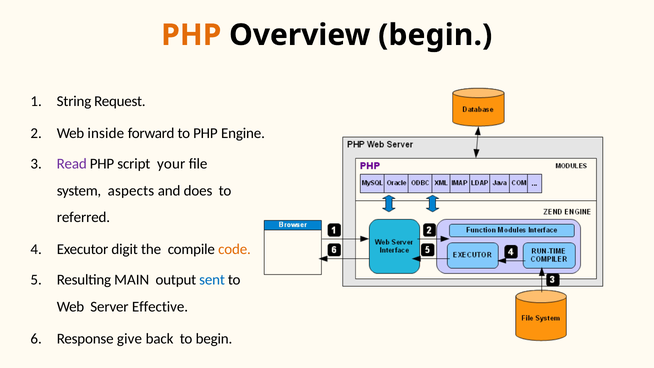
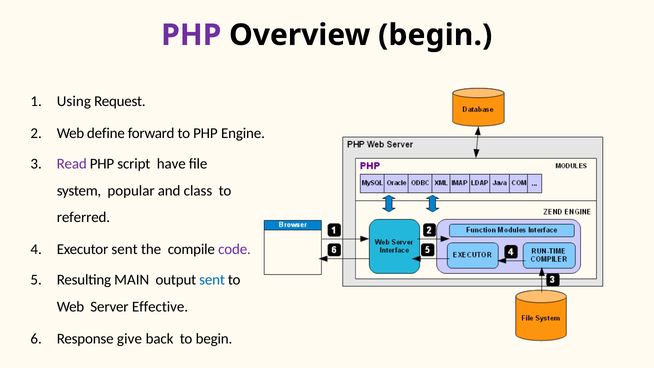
PHP colour: orange -> purple (191, 35)
String: String -> Using (74, 101)
inside: inside -> define (106, 133)
your: your -> have (171, 164)
aspects: aspects -> popular (131, 191)
does: does -> class (198, 191)
Executor digit: digit -> sent (125, 249)
code colour: orange -> purple (235, 249)
